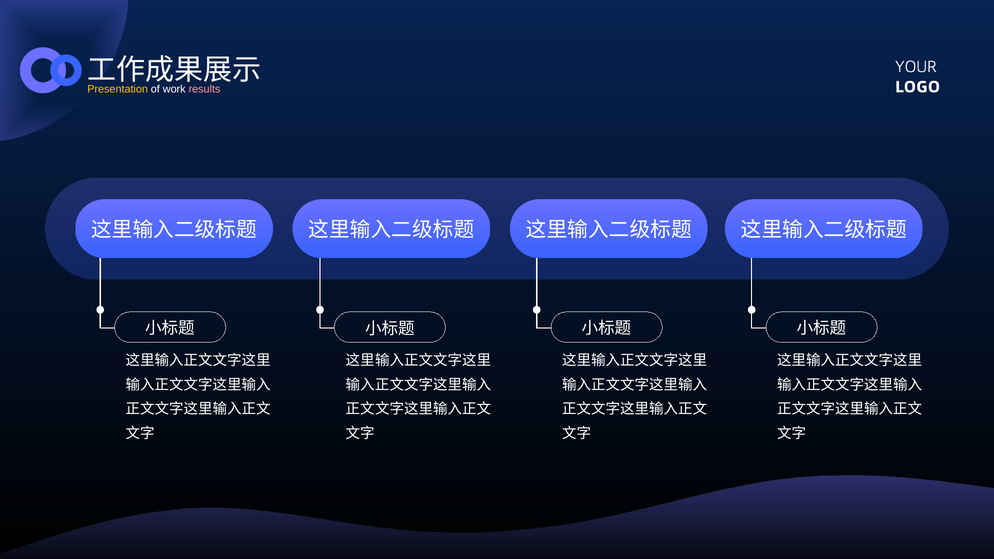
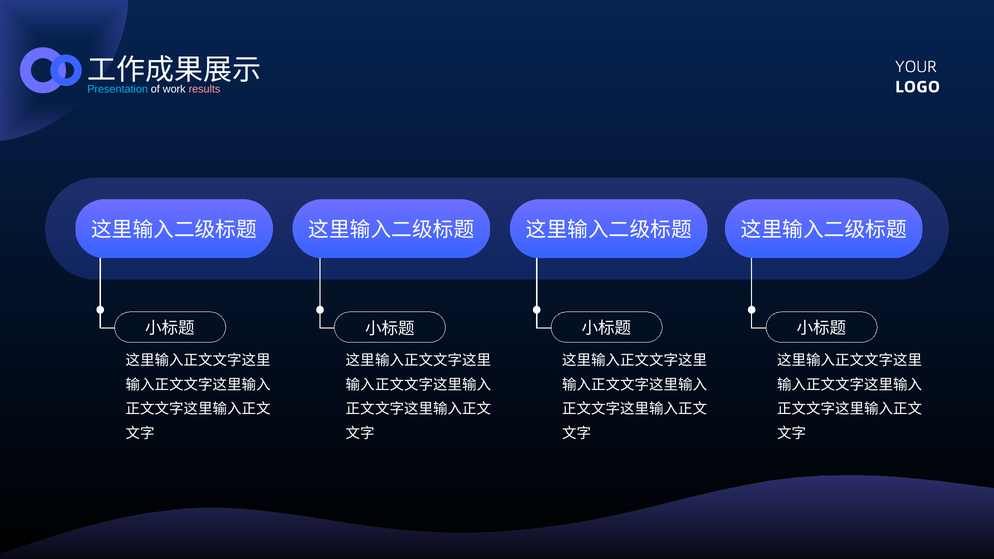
Presentation colour: yellow -> light blue (118, 89)
